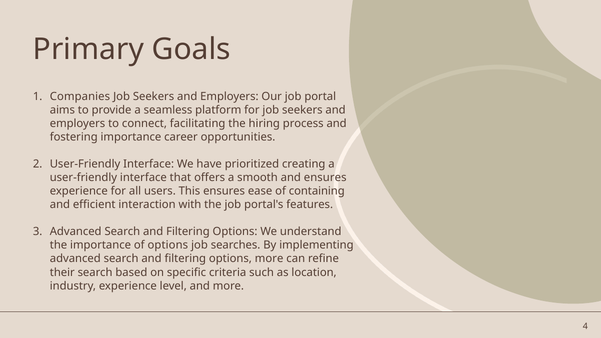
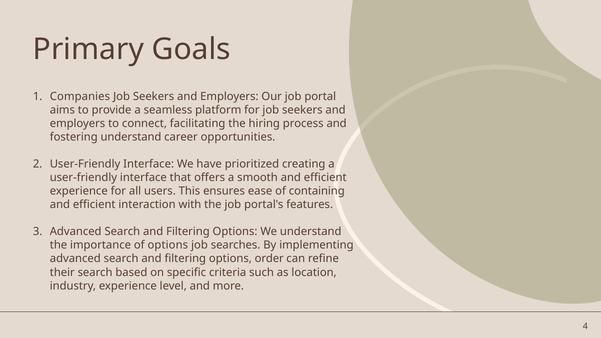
fostering importance: importance -> understand (131, 137)
smooth and ensures: ensures -> efficient (325, 178)
options more: more -> order (269, 259)
